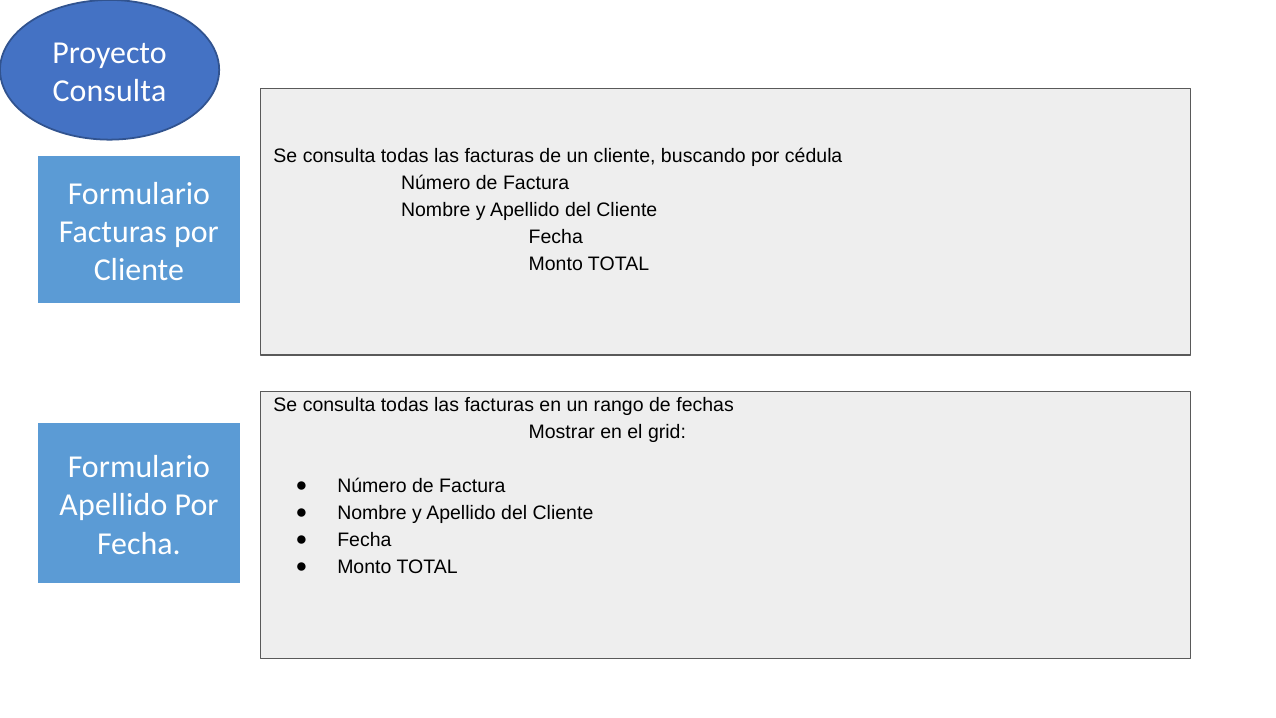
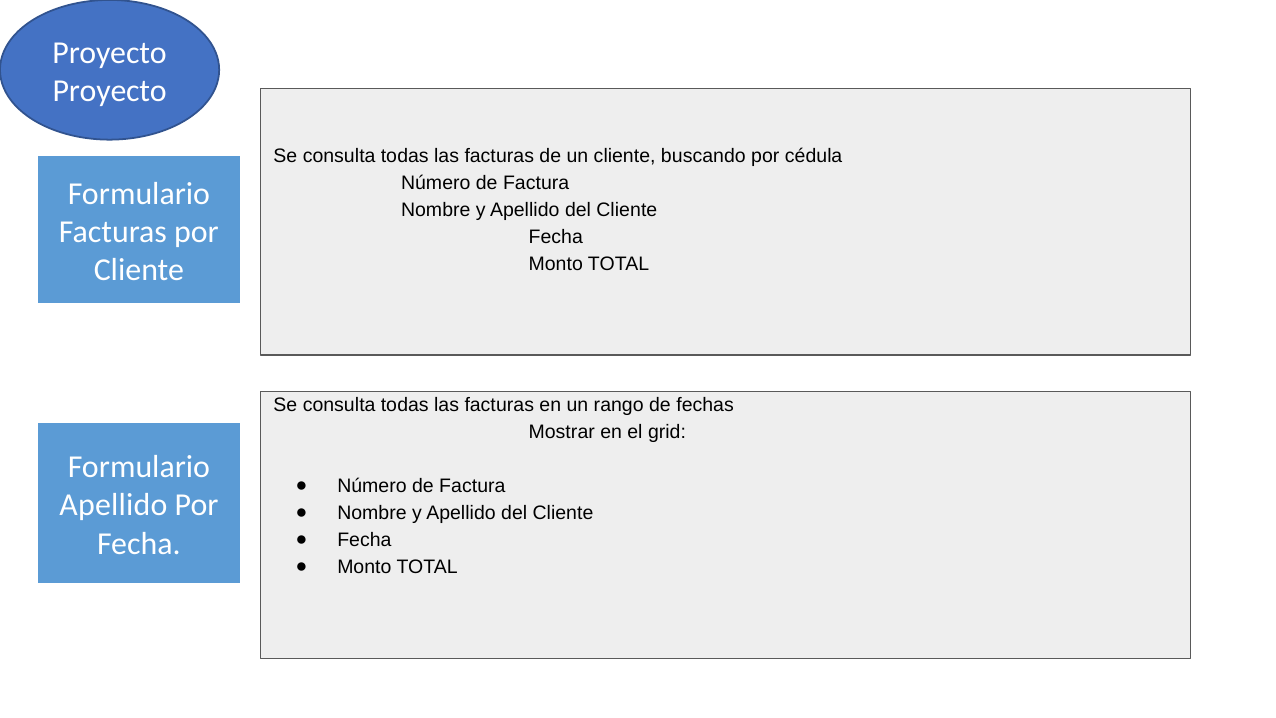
Consulta: Consulta -> Proyecto (110, 91)
